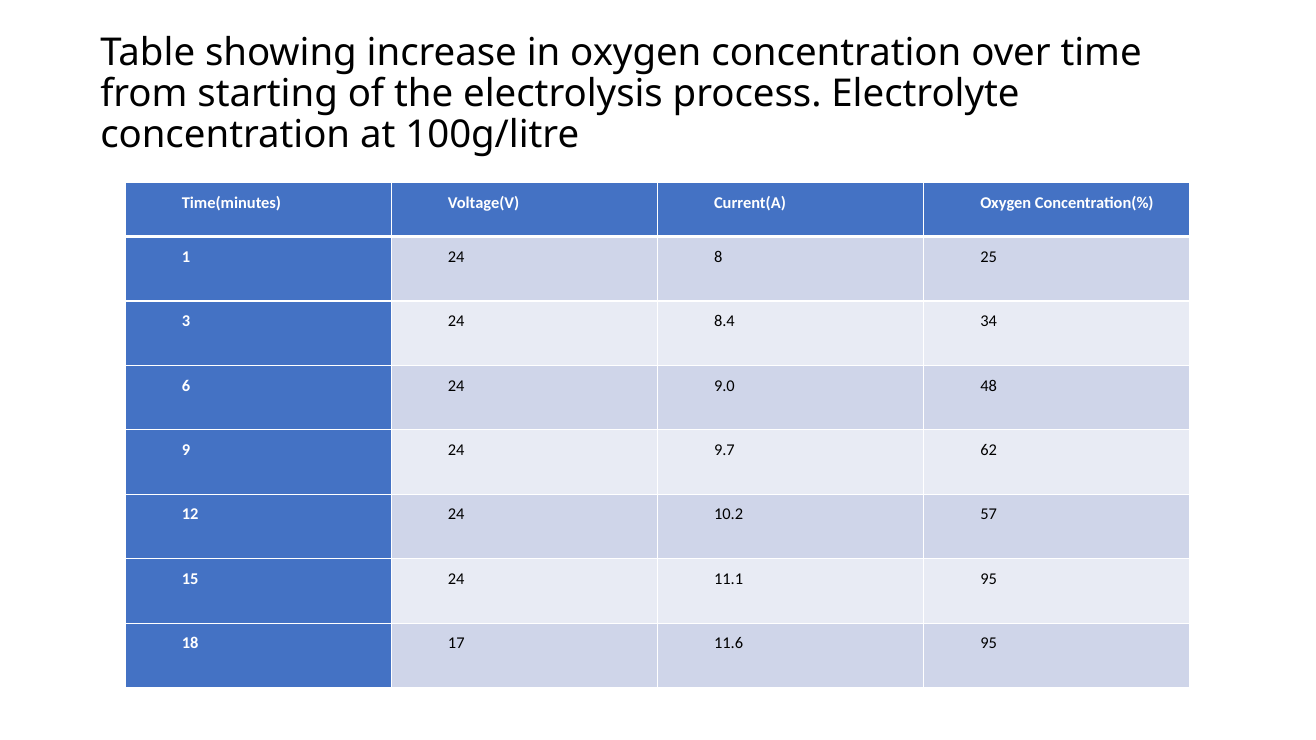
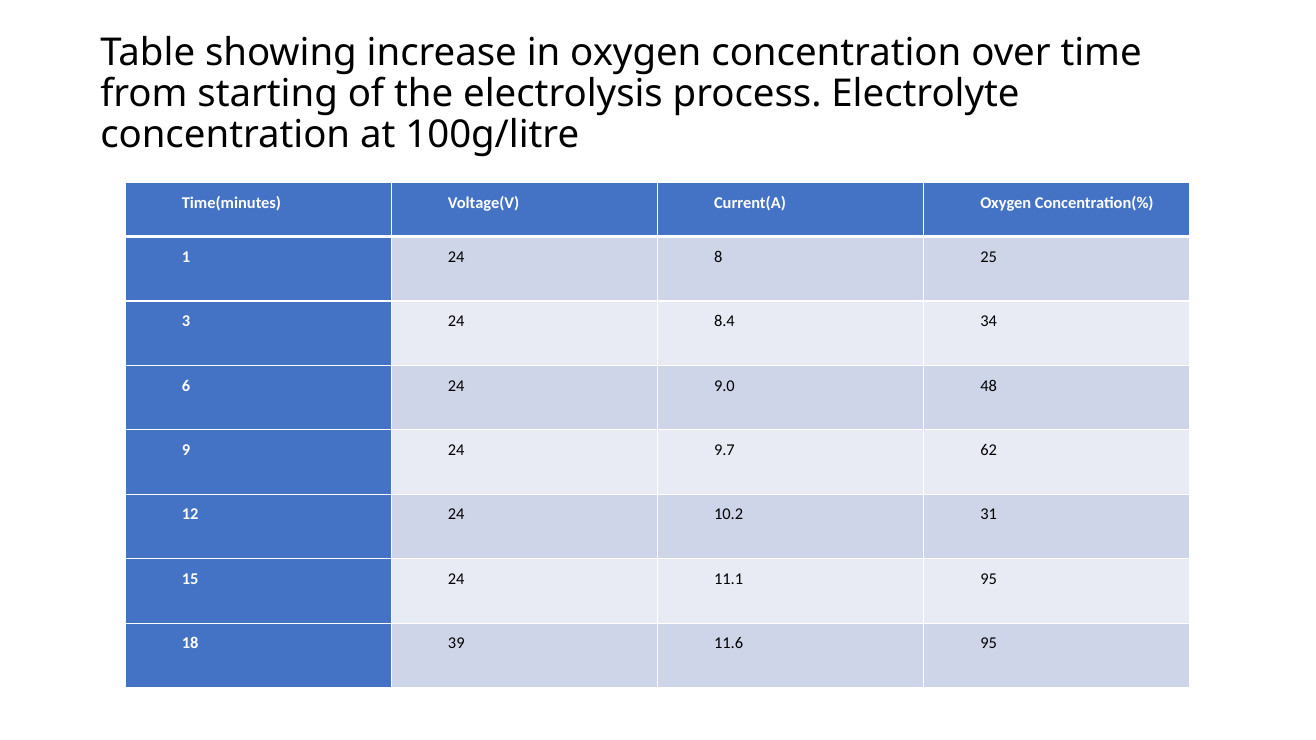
57: 57 -> 31 (989, 515)
17: 17 -> 39 (456, 644)
